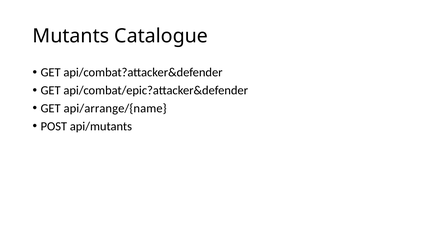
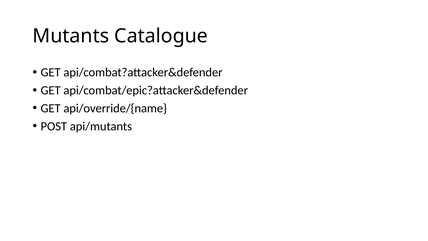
api/arrange/{name: api/arrange/{name -> api/override/{name (115, 108)
